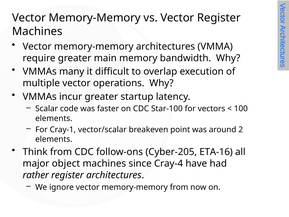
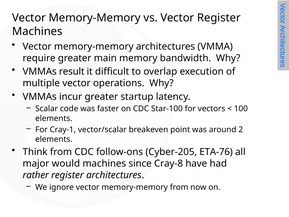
many: many -> result (72, 71)
ETA-16: ETA-16 -> ETA-76 (216, 152)
object: object -> would (66, 163)
Cray-4: Cray-4 -> Cray-8 (169, 163)
